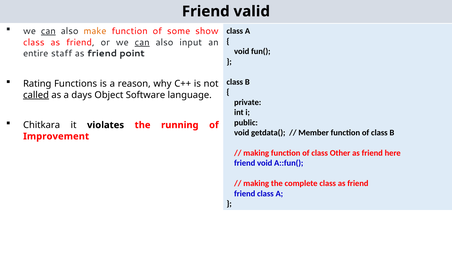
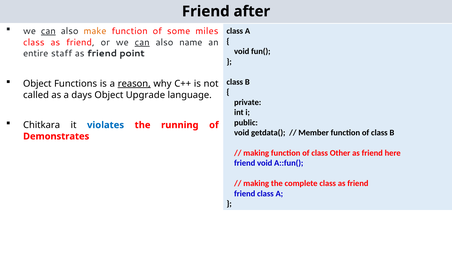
valid: valid -> after (252, 11)
show: show -> miles (207, 31)
input: input -> name (191, 42)
Rating: Rating -> Object (37, 84)
reason underline: none -> present (134, 84)
called underline: present -> none (36, 95)
Software: Software -> Upgrade (145, 95)
violates colour: black -> blue (106, 125)
Improvement: Improvement -> Demonstrates (56, 136)
